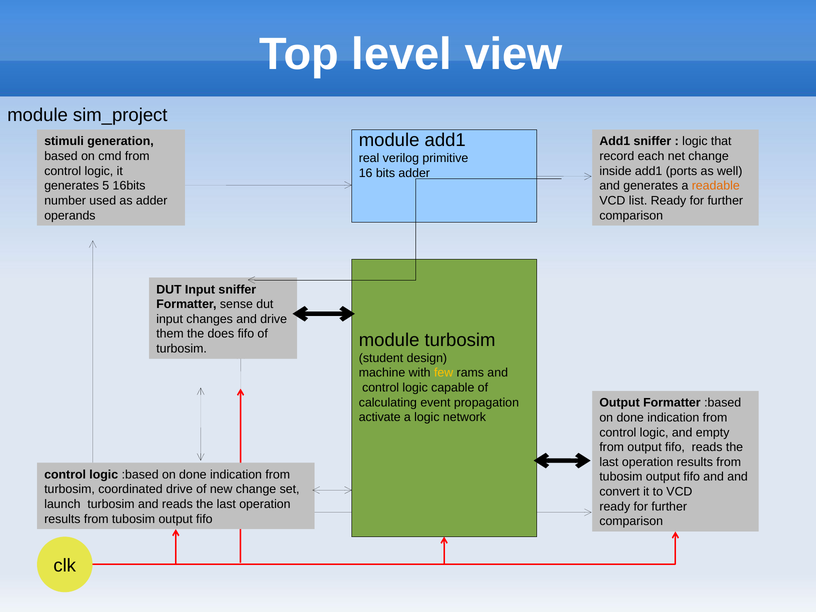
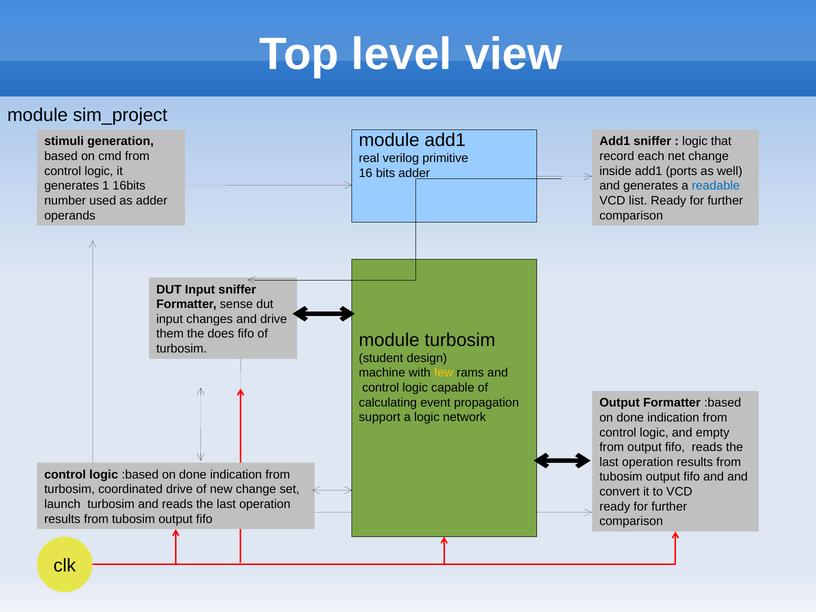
5: 5 -> 1 (106, 186)
readable colour: orange -> blue (716, 186)
activate: activate -> support (380, 417)
